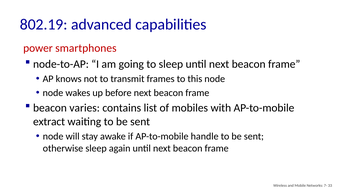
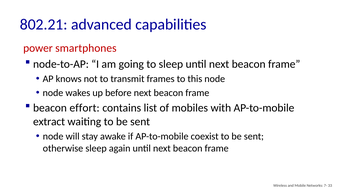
802.19: 802.19 -> 802.21 (44, 24)
varies: varies -> effort (85, 108)
handle: handle -> coexist (205, 136)
